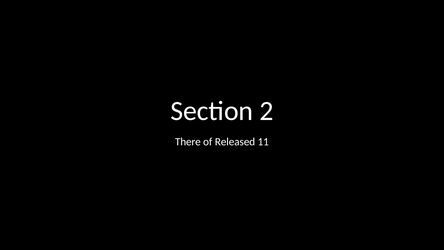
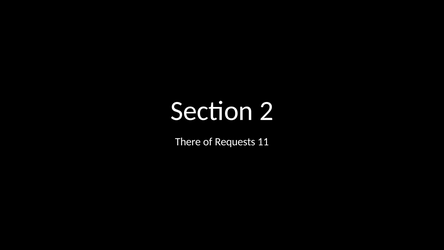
Released: Released -> Requests (235, 142)
